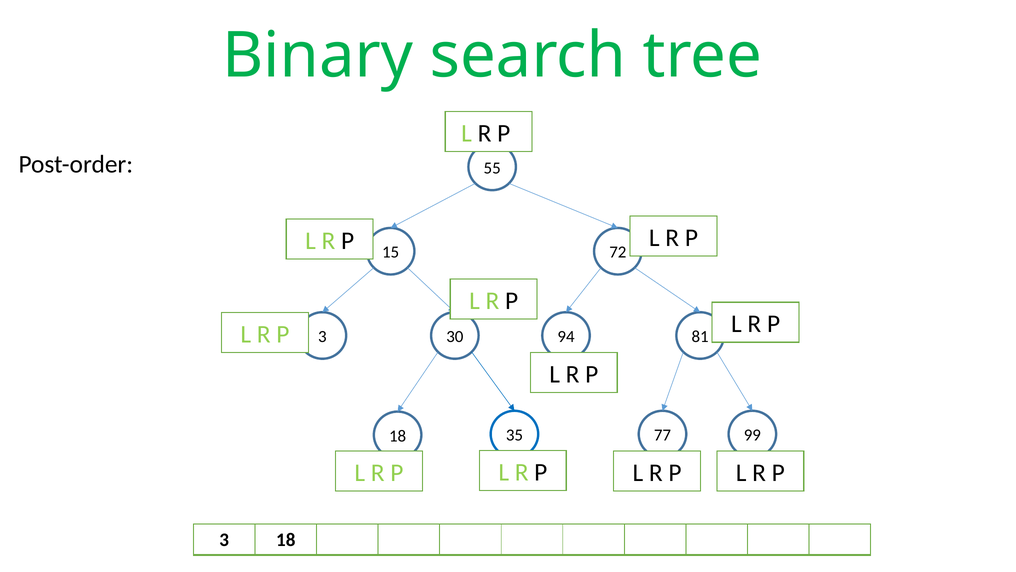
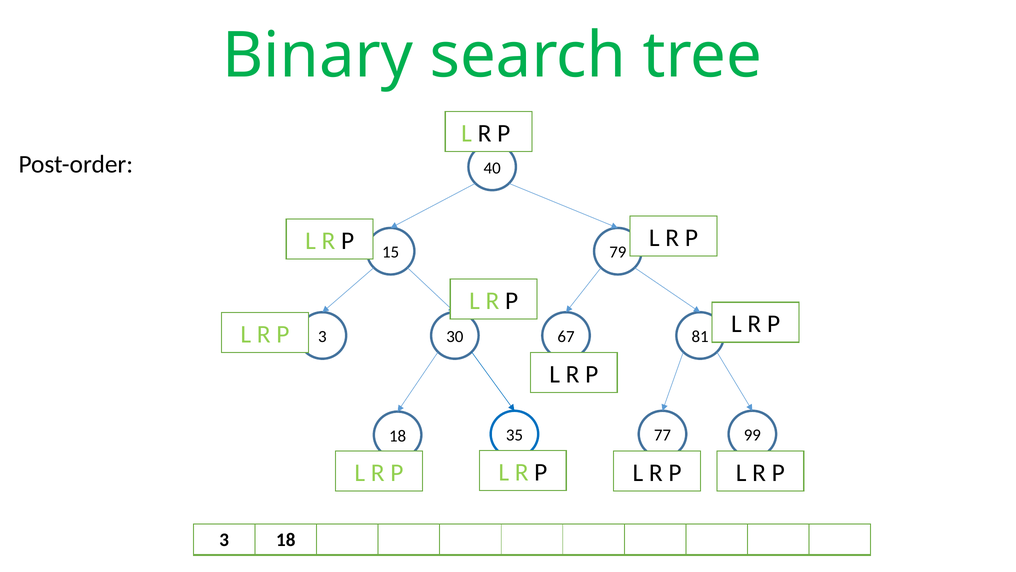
55: 55 -> 40 (492, 168)
72: 72 -> 79 (618, 252)
94: 94 -> 67 (566, 336)
